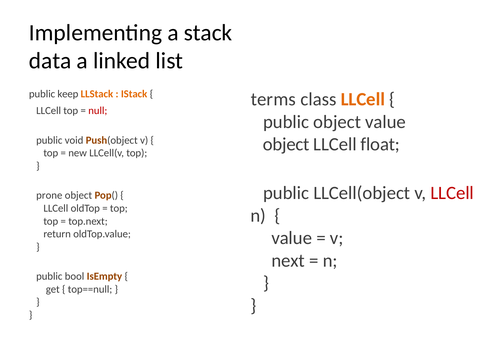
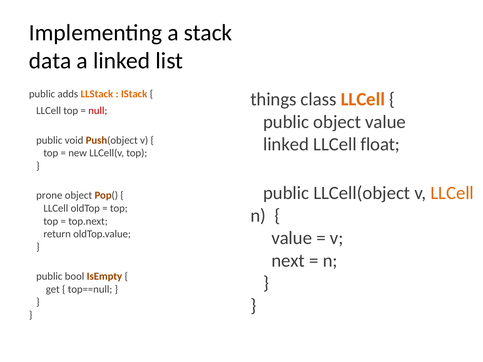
keep: keep -> adds (68, 94)
terms: terms -> things (273, 99)
object: object -> linked (286, 144)
LLCell colour: red -> orange (452, 193)
